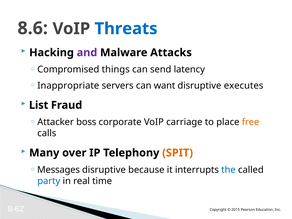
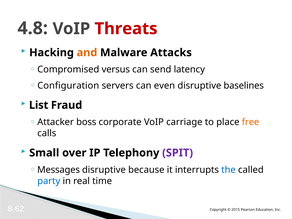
8.6: 8.6 -> 4.8 (33, 28)
Threats colour: blue -> red (126, 29)
and colour: purple -> orange (87, 53)
things: things -> versus (116, 70)
Inappropriate: Inappropriate -> Configuration (68, 86)
want: want -> even (164, 86)
executes: executes -> baselines (244, 86)
Many: Many -> Small (44, 153)
SPIT colour: orange -> purple (178, 153)
